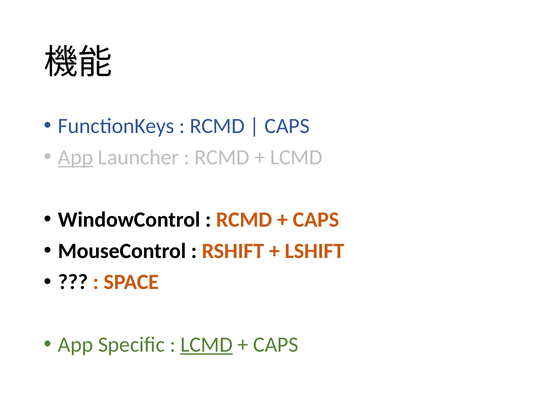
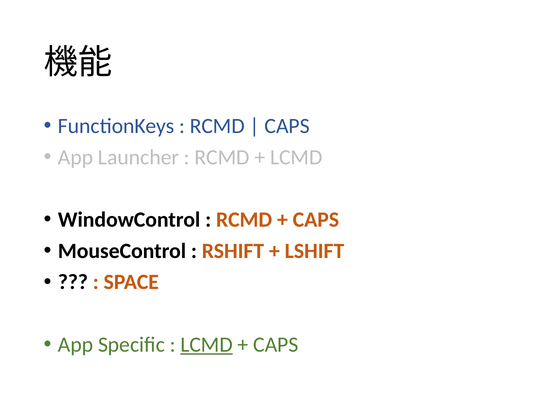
App underline: present -> none (76, 157)
